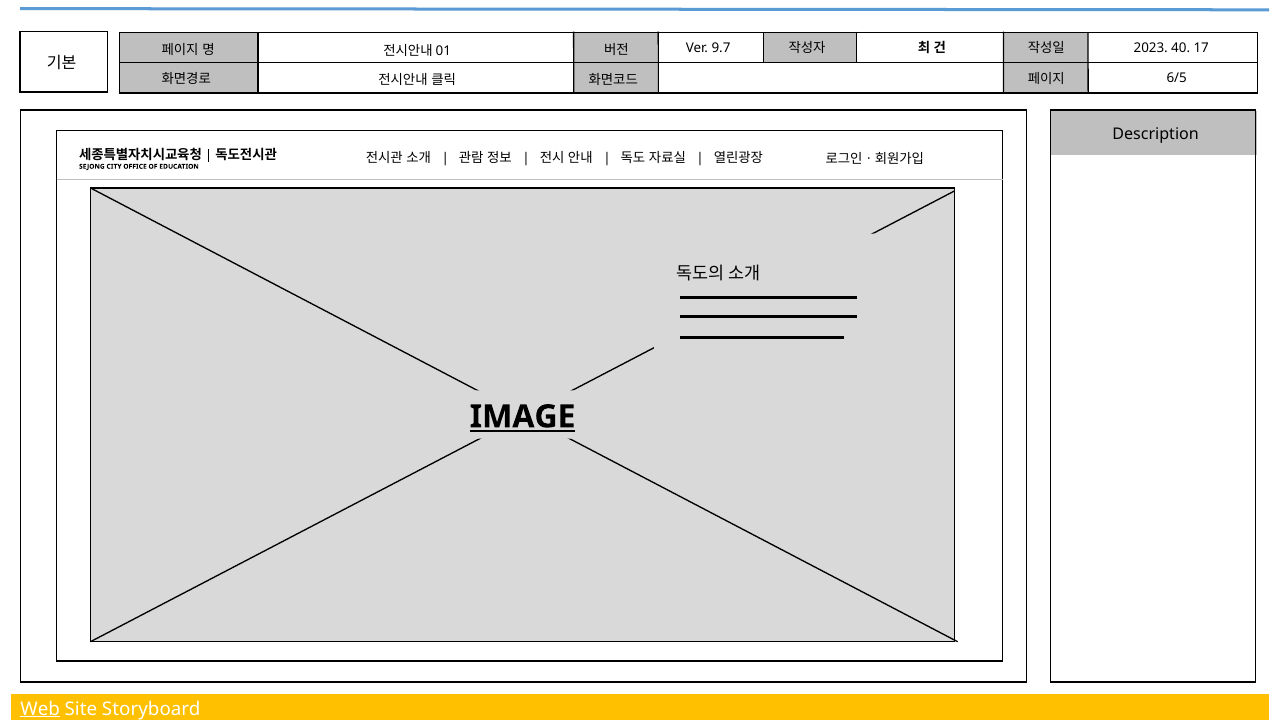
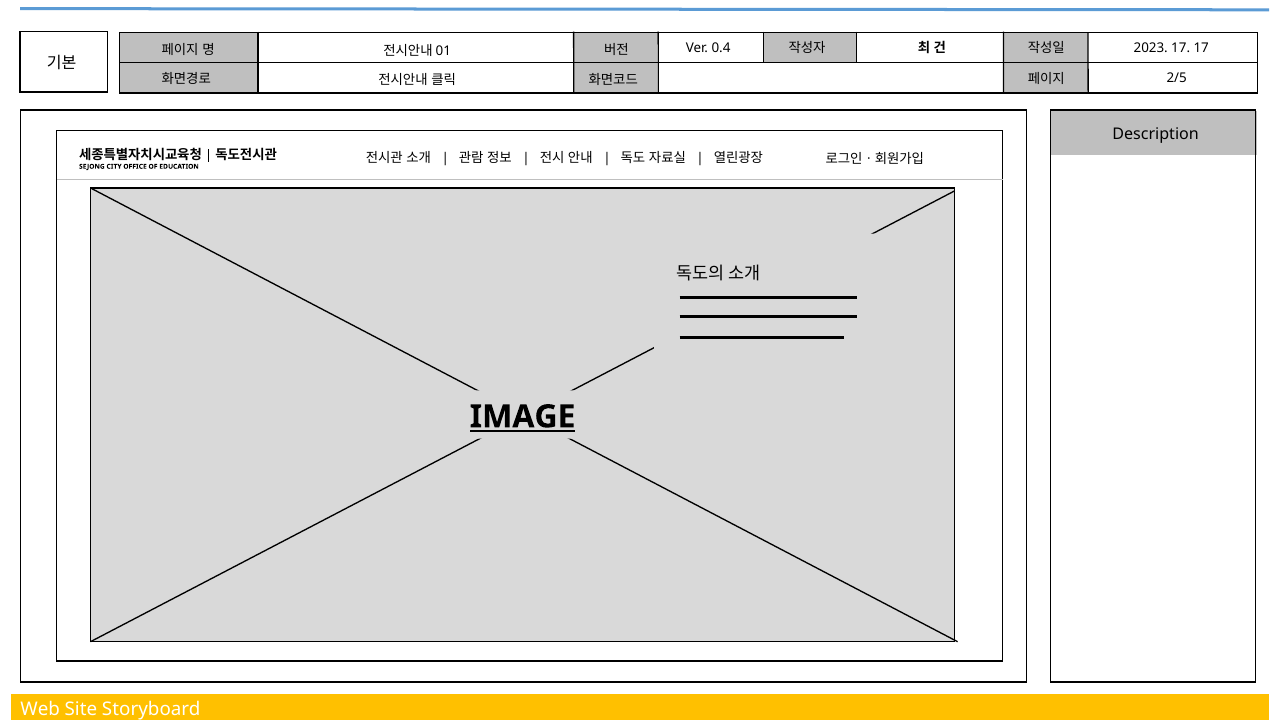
9.7: 9.7 -> 0.4 (721, 48)
2023 40: 40 -> 17 (1181, 48)
6/5: 6/5 -> 2/5 (1177, 78)
Web underline: present -> none (40, 709)
